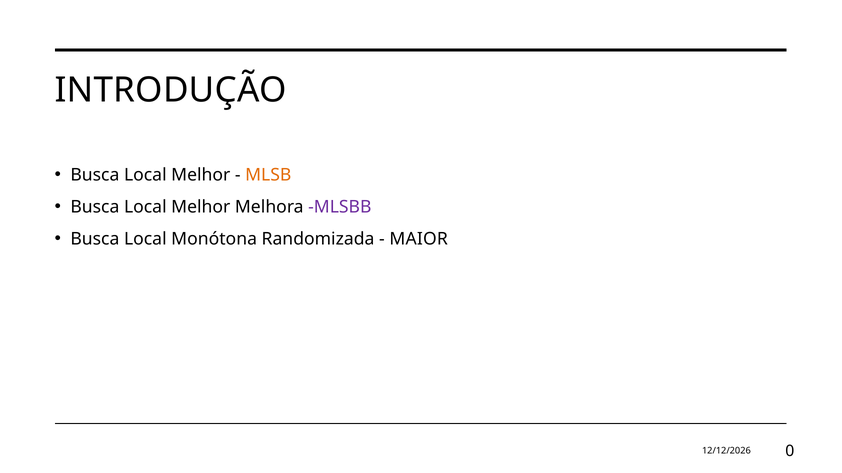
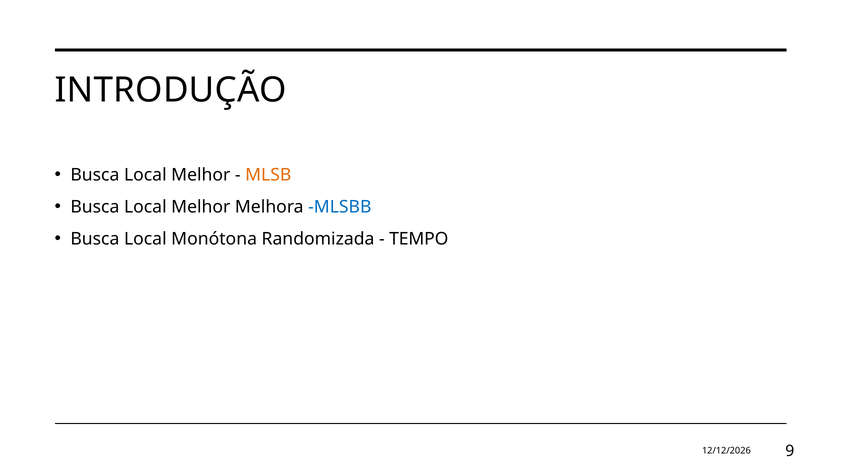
MLSBB colour: purple -> blue (340, 207)
MAIOR: MAIOR -> TEMPO (419, 239)
0: 0 -> 9 (790, 451)
